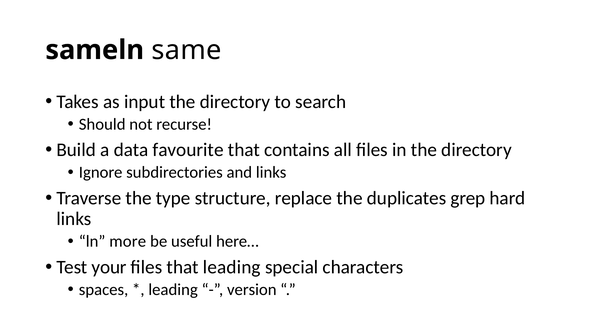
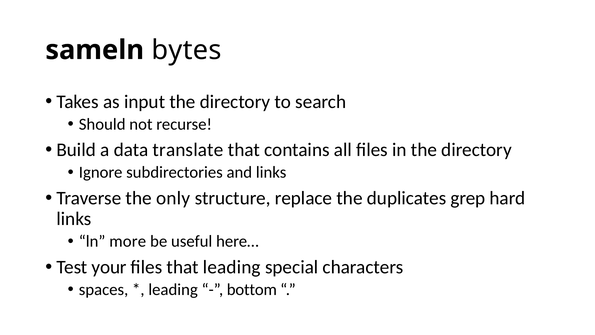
same: same -> bytes (187, 50)
favourite: favourite -> translate (188, 150)
type: type -> only (173, 198)
version: version -> bottom (252, 289)
